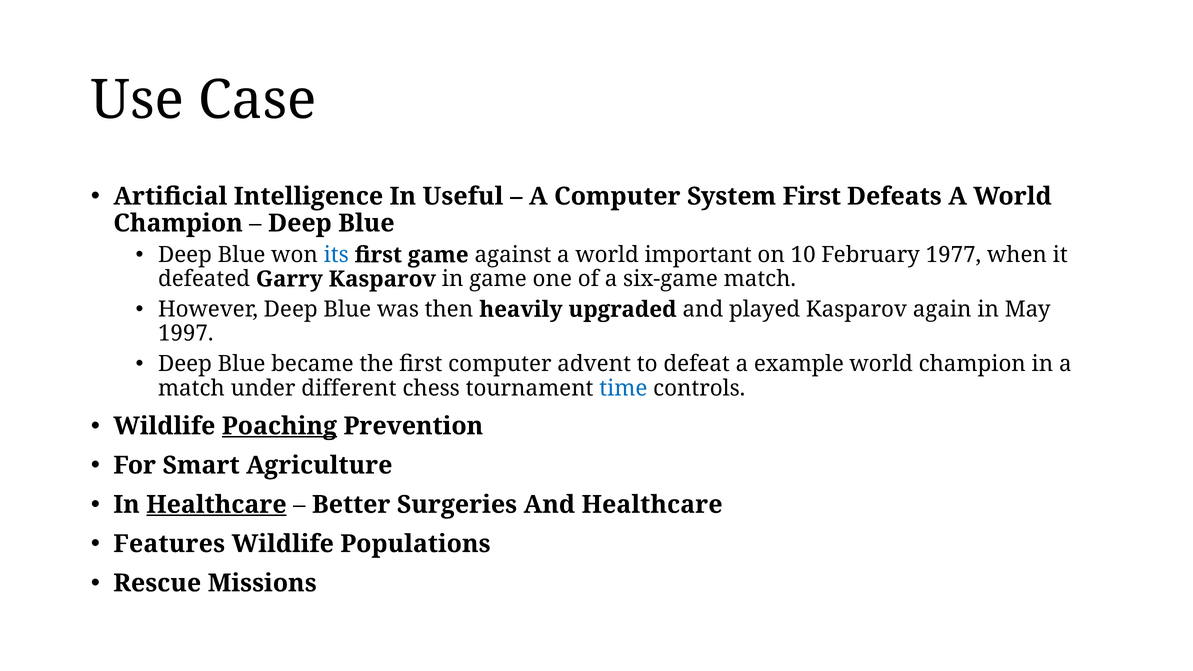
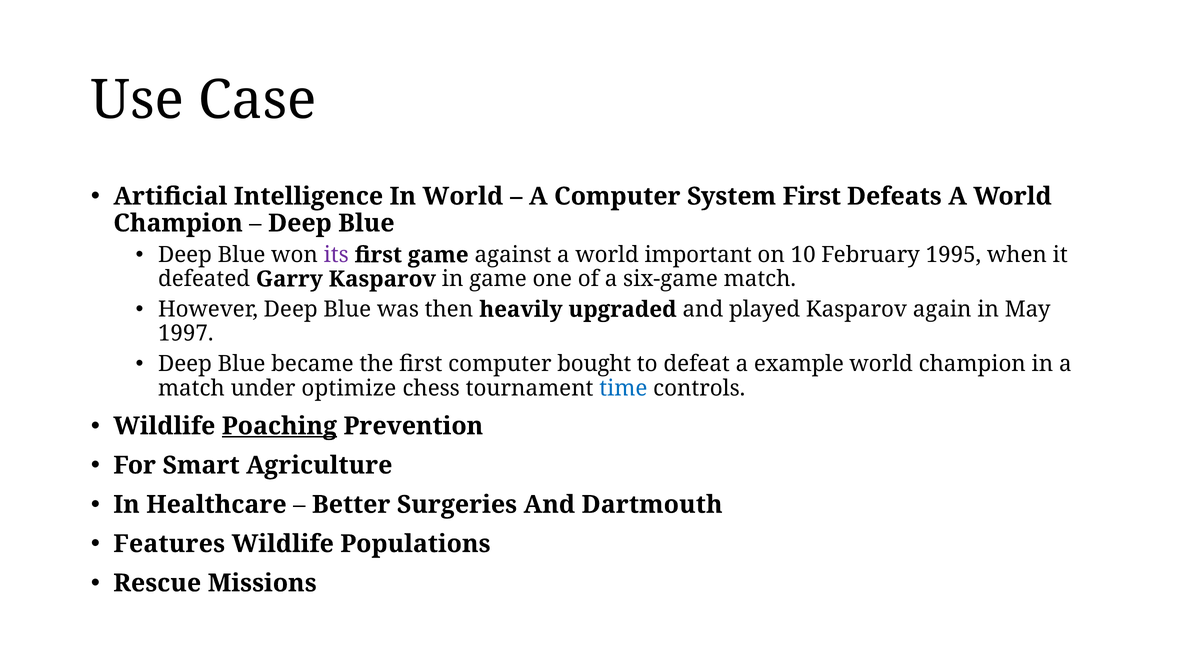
In Useful: Useful -> World (463, 196)
its colour: blue -> purple (336, 255)
1977: 1977 -> 1995 (953, 255)
advent: advent -> bought (594, 364)
different: different -> optimize (349, 388)
Healthcare underline: present -> none (216, 505)
And Healthcare: Healthcare -> Dartmouth (652, 505)
